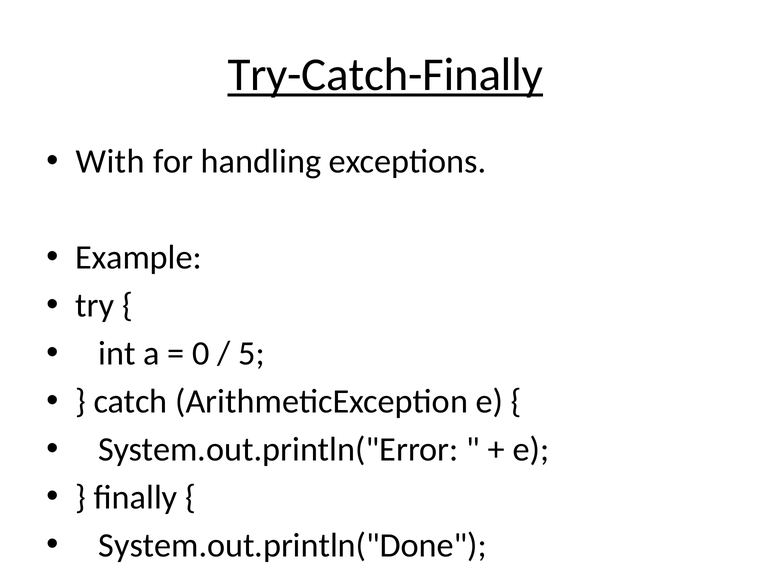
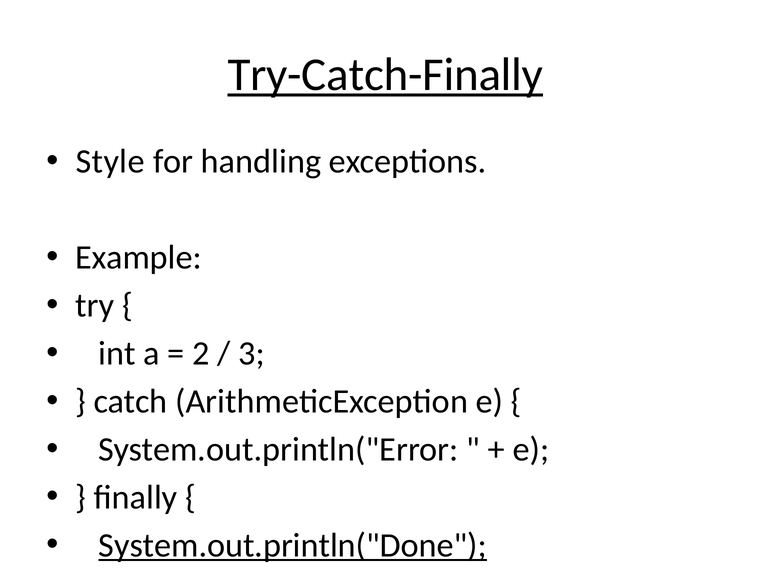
With: With -> Style (110, 162)
0: 0 -> 2 (201, 354)
5: 5 -> 3 (252, 354)
System.out.println("Done underline: none -> present (293, 546)
